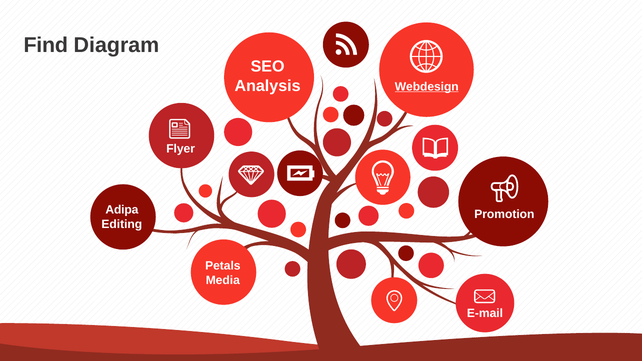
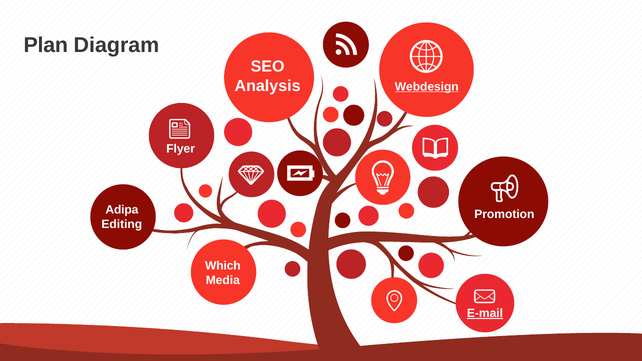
Find: Find -> Plan (46, 45)
Petals: Petals -> Which (223, 266)
E-mail underline: none -> present (485, 313)
